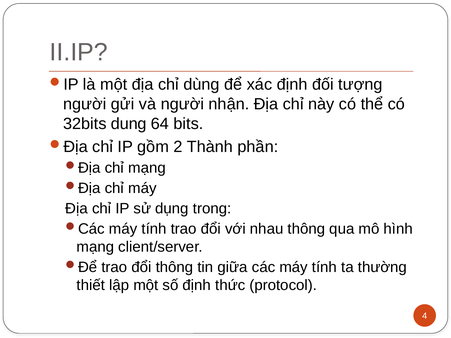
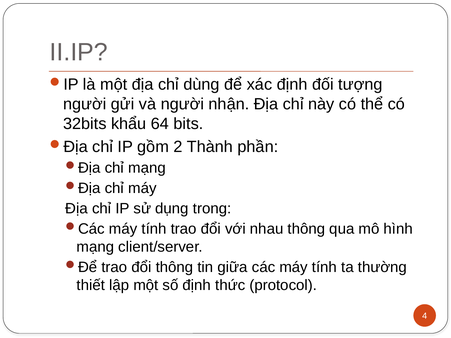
dung: dung -> khẩu (129, 124)
